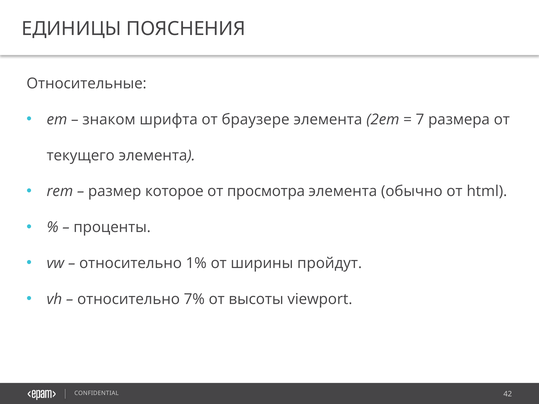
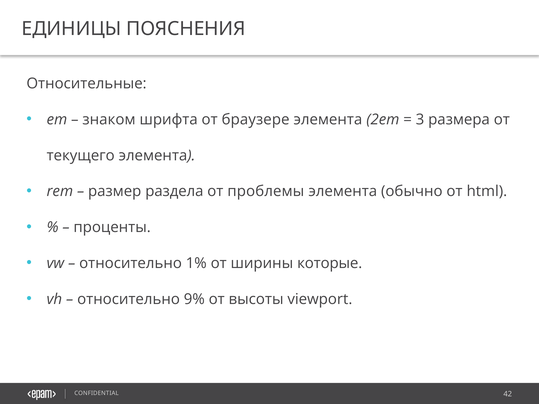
7: 7 -> 3 (420, 120)
которое: которое -> раздела (174, 191)
просмотра: просмотра -> проблемы (266, 191)
пройдут: пройдут -> которые (330, 263)
7%: 7% -> 9% (194, 299)
